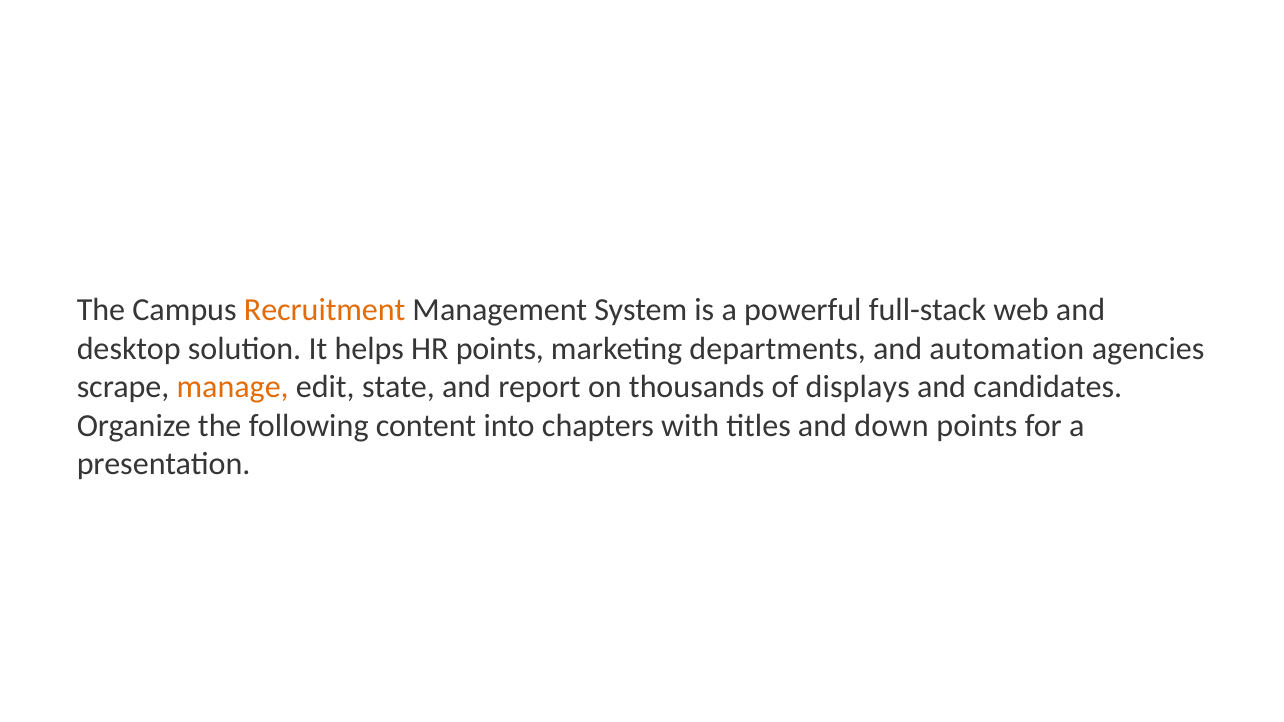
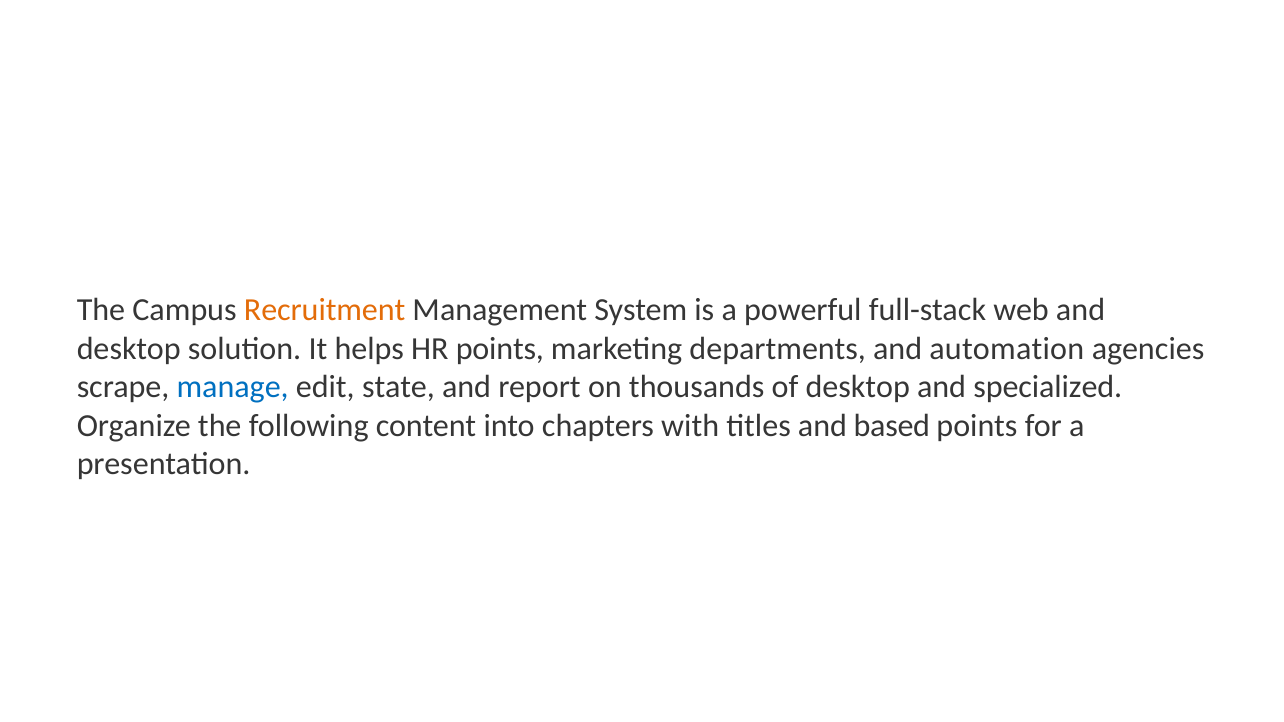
manage colour: orange -> blue (233, 387)
of displays: displays -> desktop (858, 387)
candidates: candidates -> specialized (1048, 387)
down: down -> based (892, 426)
